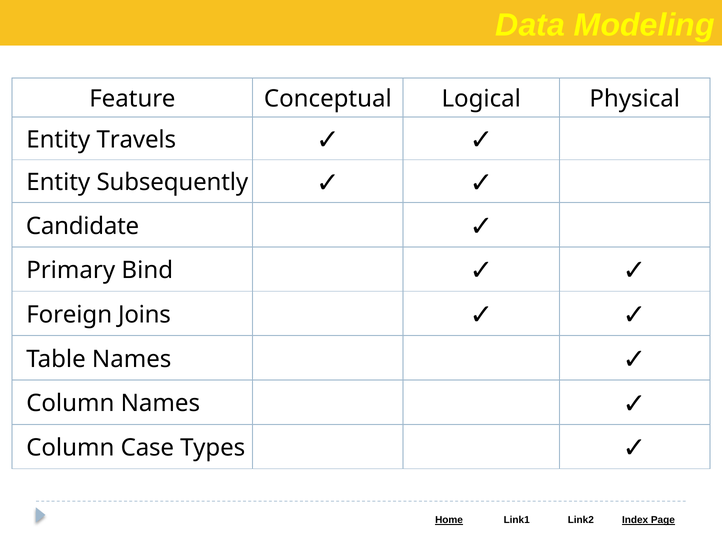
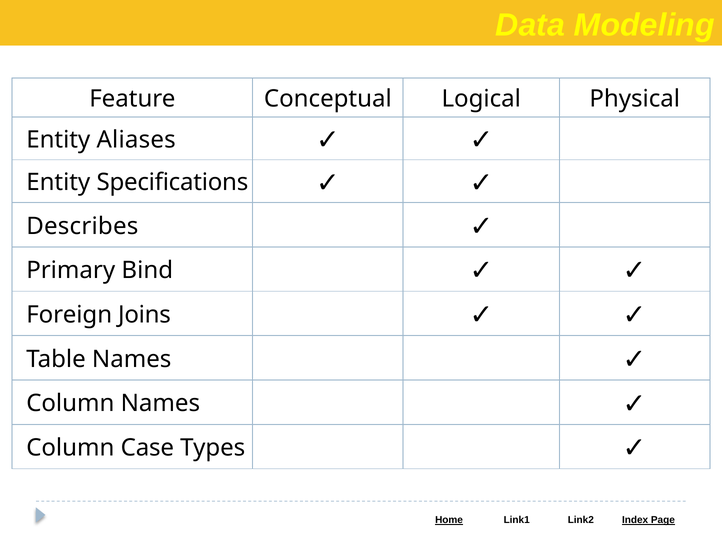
Travels: Travels -> Aliases (136, 140)
Subsequently: Subsequently -> Specifications (172, 183)
Candidate: Candidate -> Describes (82, 226)
